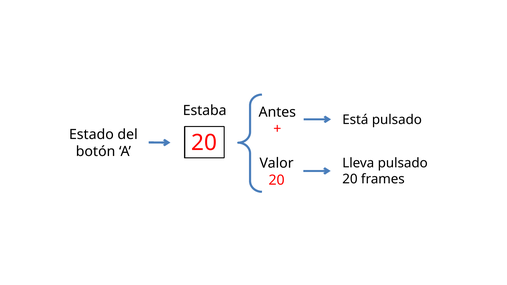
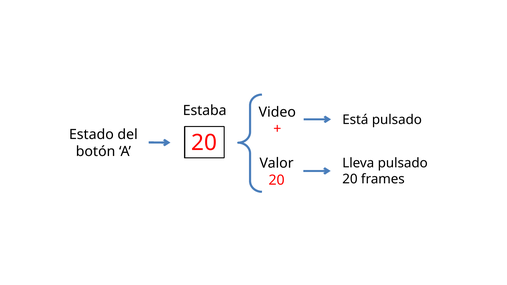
Antes: Antes -> Video (277, 112)
